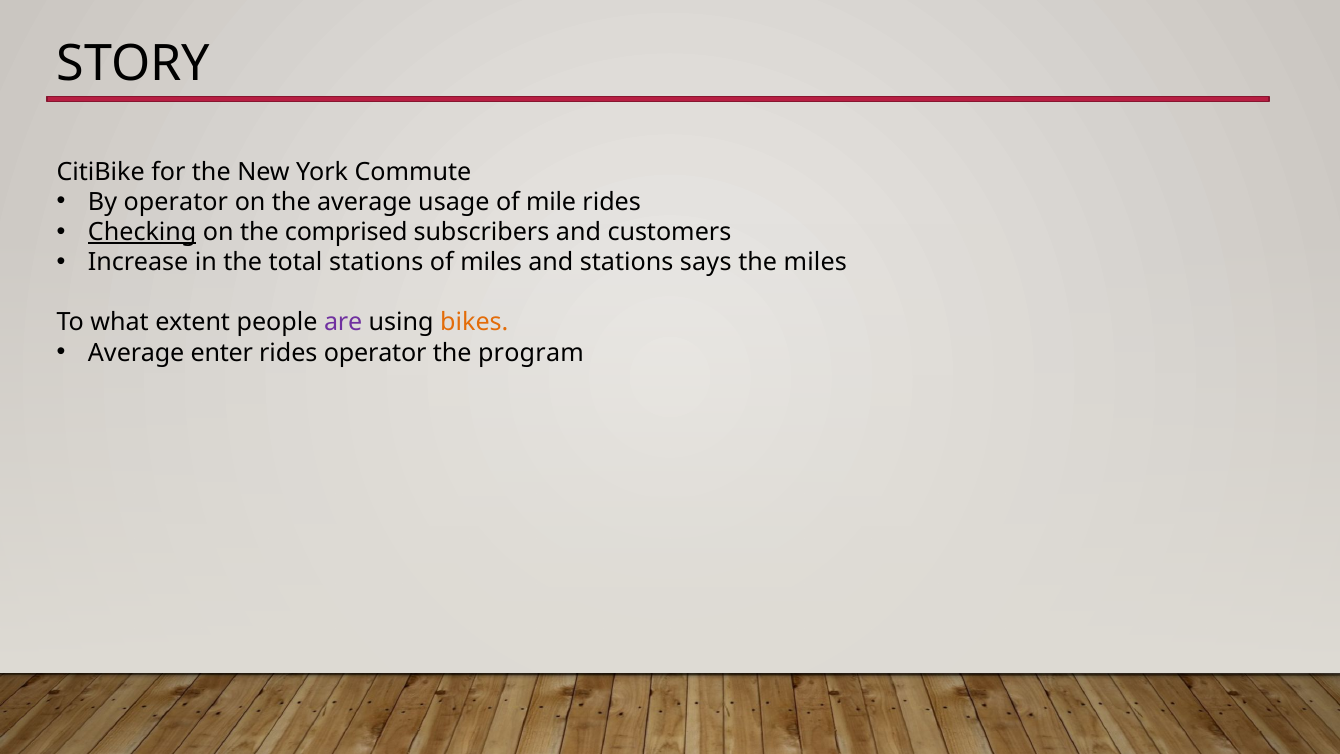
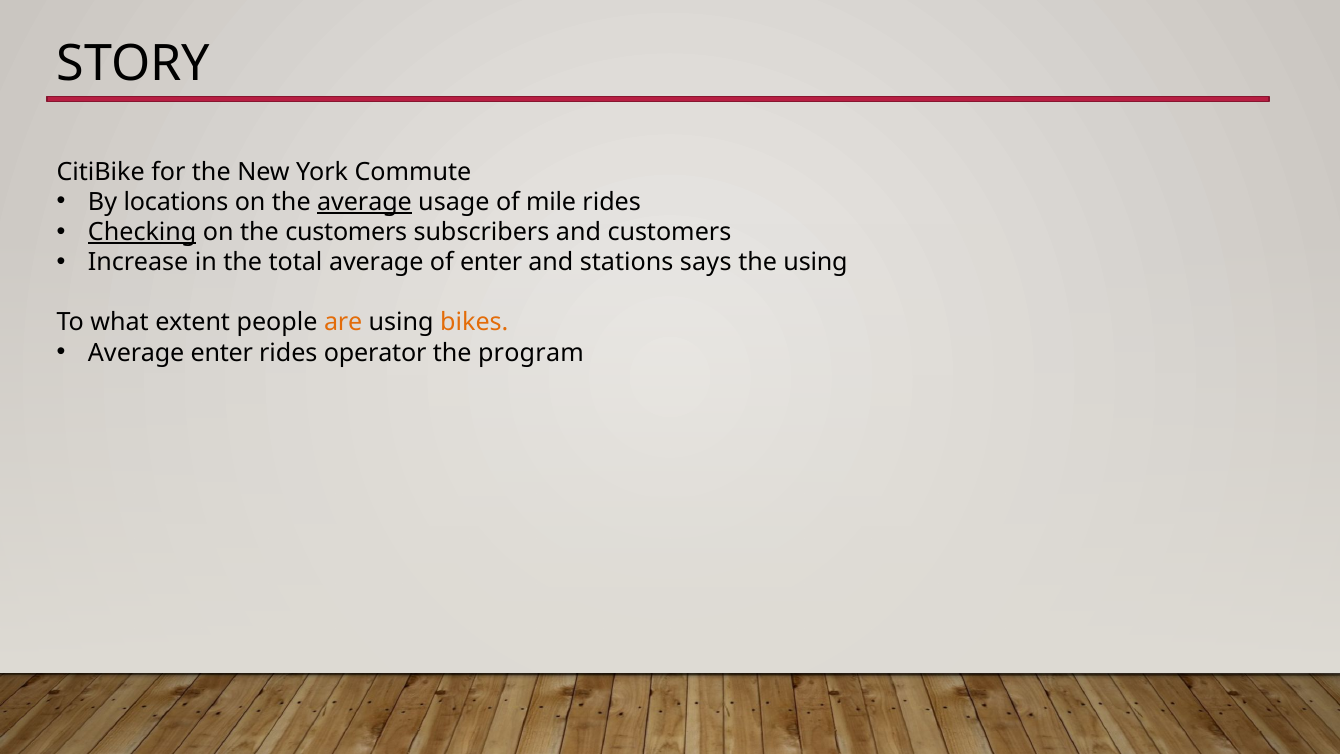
By operator: operator -> locations (176, 202)
average underline: none -> present (364, 202)
the comprised: comprised -> customers (346, 232)
total stations: stations -> average (376, 262)
of miles: miles -> enter (491, 262)
the miles: miles -> using (815, 262)
are colour: purple -> orange (343, 323)
